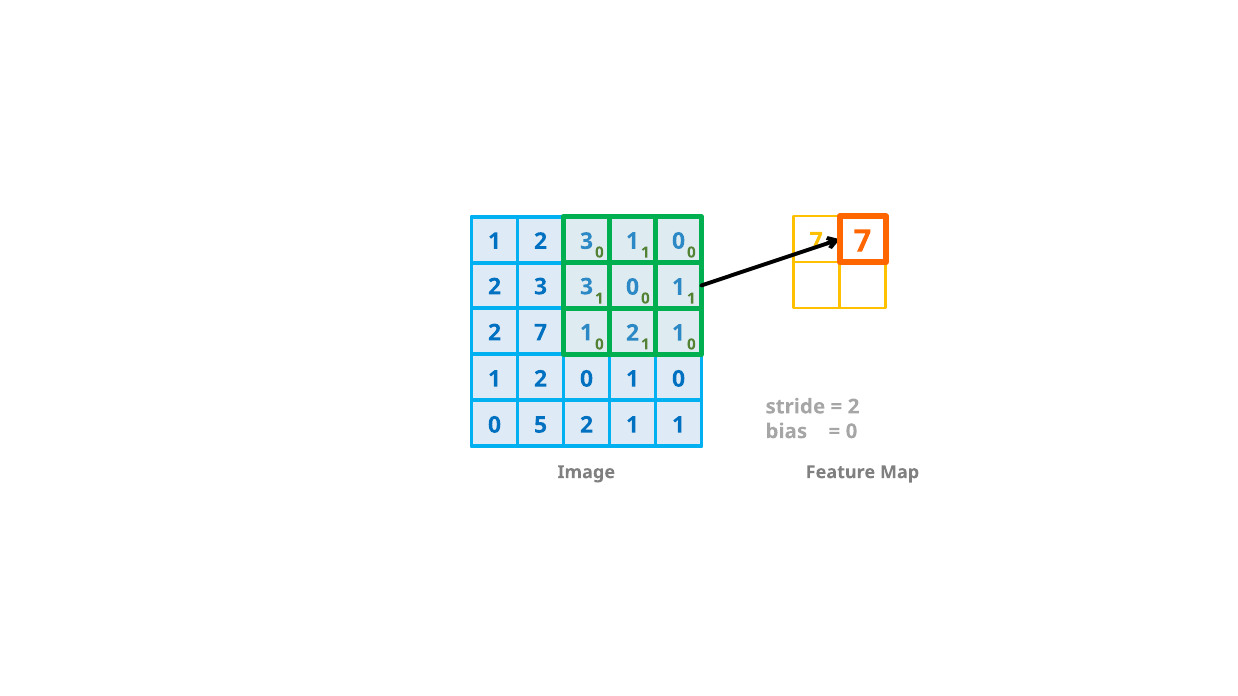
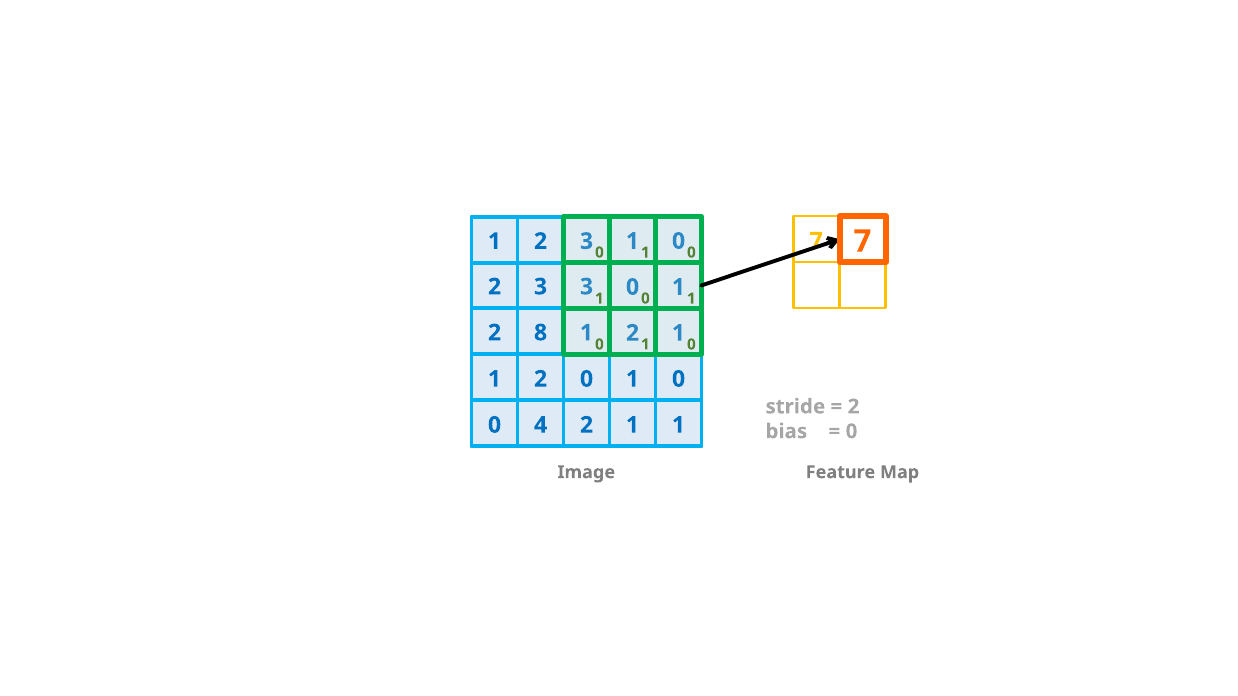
2 7: 7 -> 8 (541, 333)
5: 5 -> 4 (541, 425)
